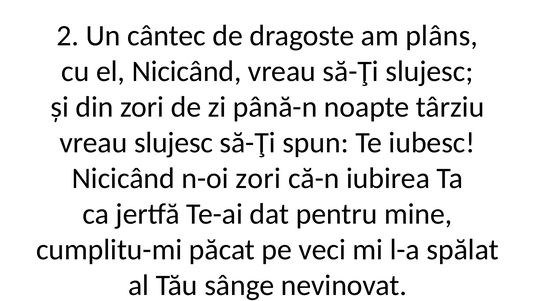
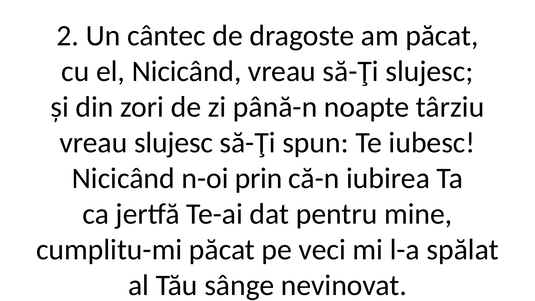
am plâns: plâns -> păcat (442, 36)
n-oi zori: zori -> prin (259, 178)
